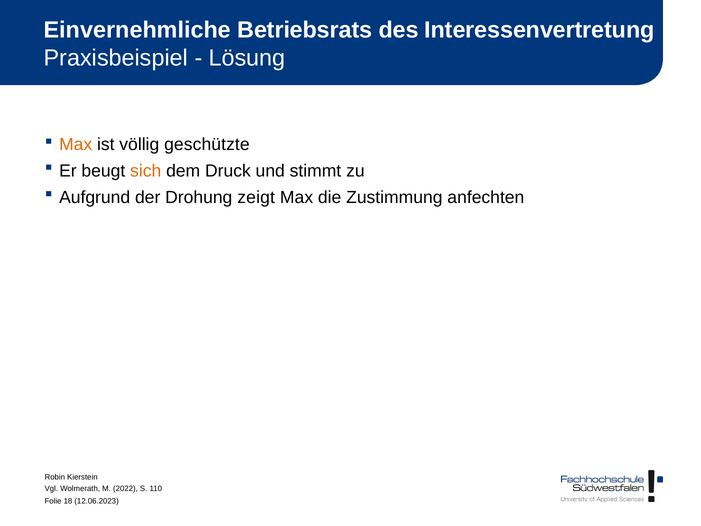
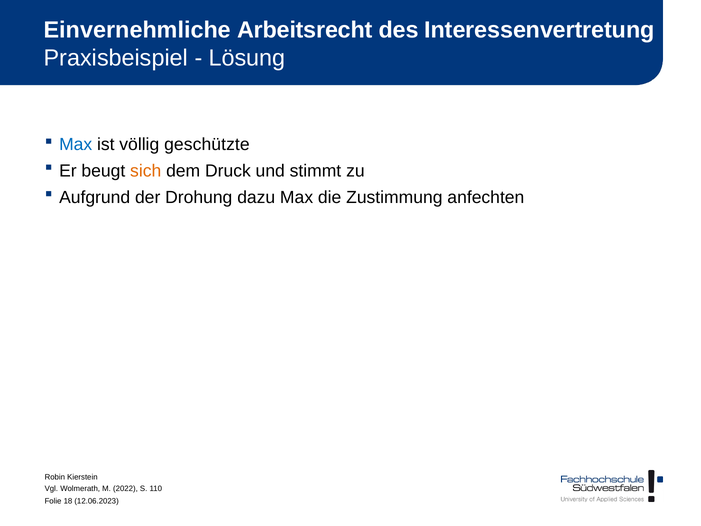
Betriebsrats: Betriebsrats -> Arbeitsrecht (305, 30)
Max colour: orange -> blue (76, 145)
zeigt: zeigt -> dazu (256, 197)
